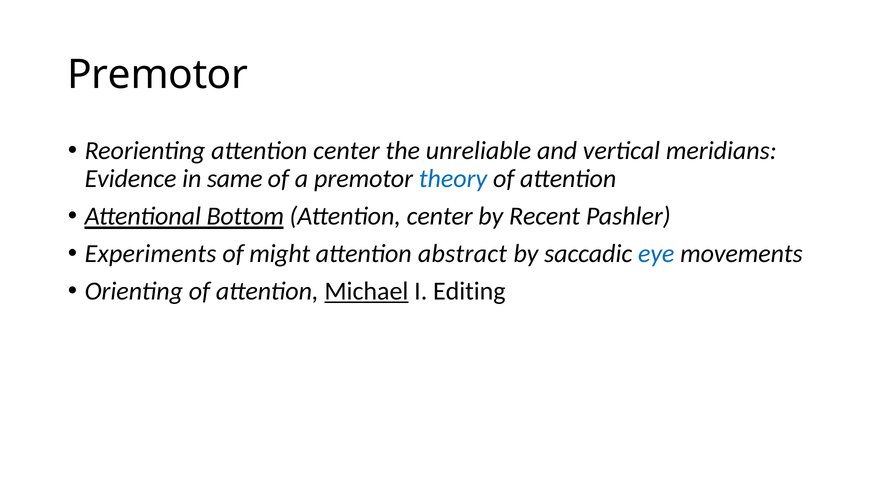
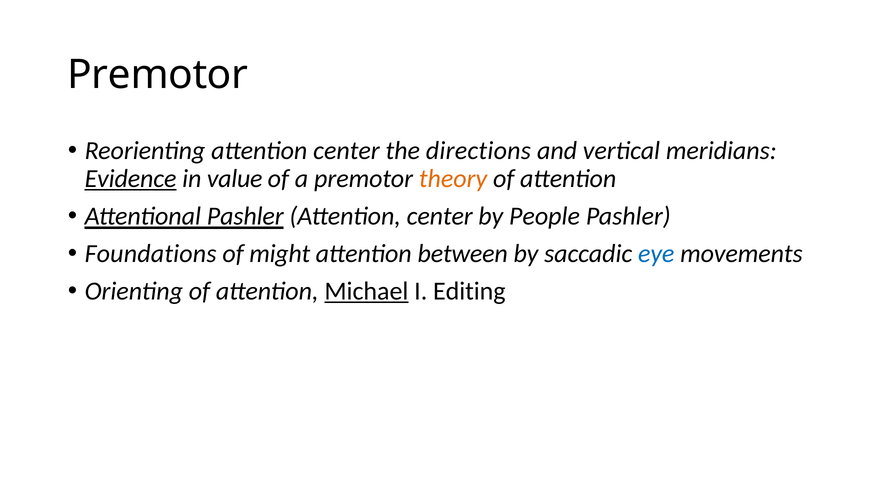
unreliable: unreliable -> directions (478, 151)
Evidence underline: none -> present (131, 179)
same: same -> value (235, 179)
theory colour: blue -> orange (453, 179)
Attentional Bottom: Bottom -> Pashler (245, 216)
Recent: Recent -> People (545, 216)
Experiments: Experiments -> Foundations (151, 254)
abstract: abstract -> between (463, 254)
